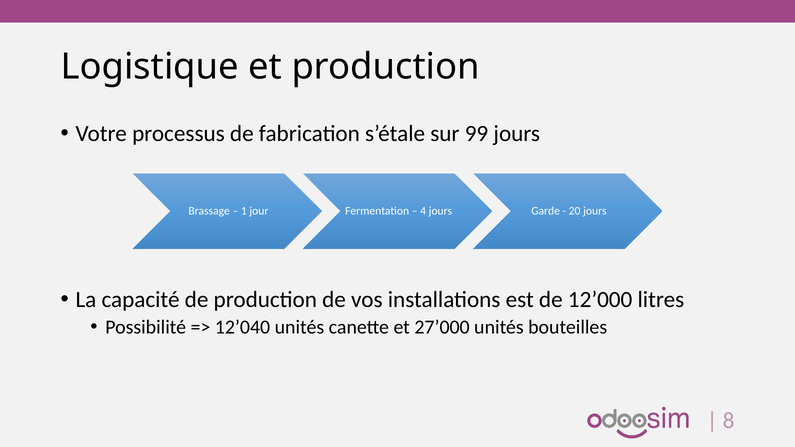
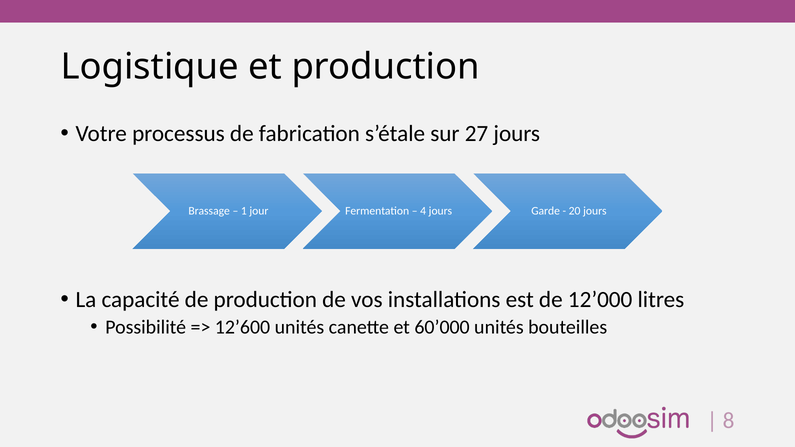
99: 99 -> 27 (476, 133)
12’040: 12’040 -> 12’600 (242, 327)
27’000: 27’000 -> 60’000 (442, 327)
